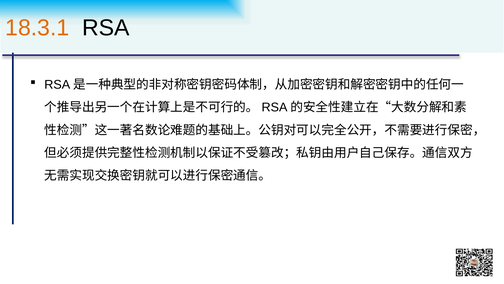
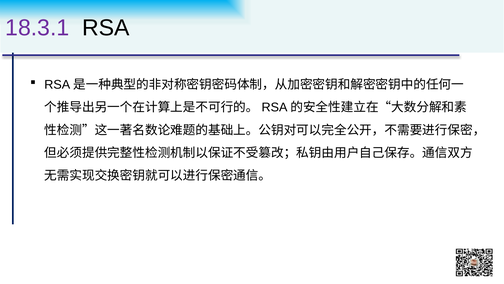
18.3.1 colour: orange -> purple (37, 28)
